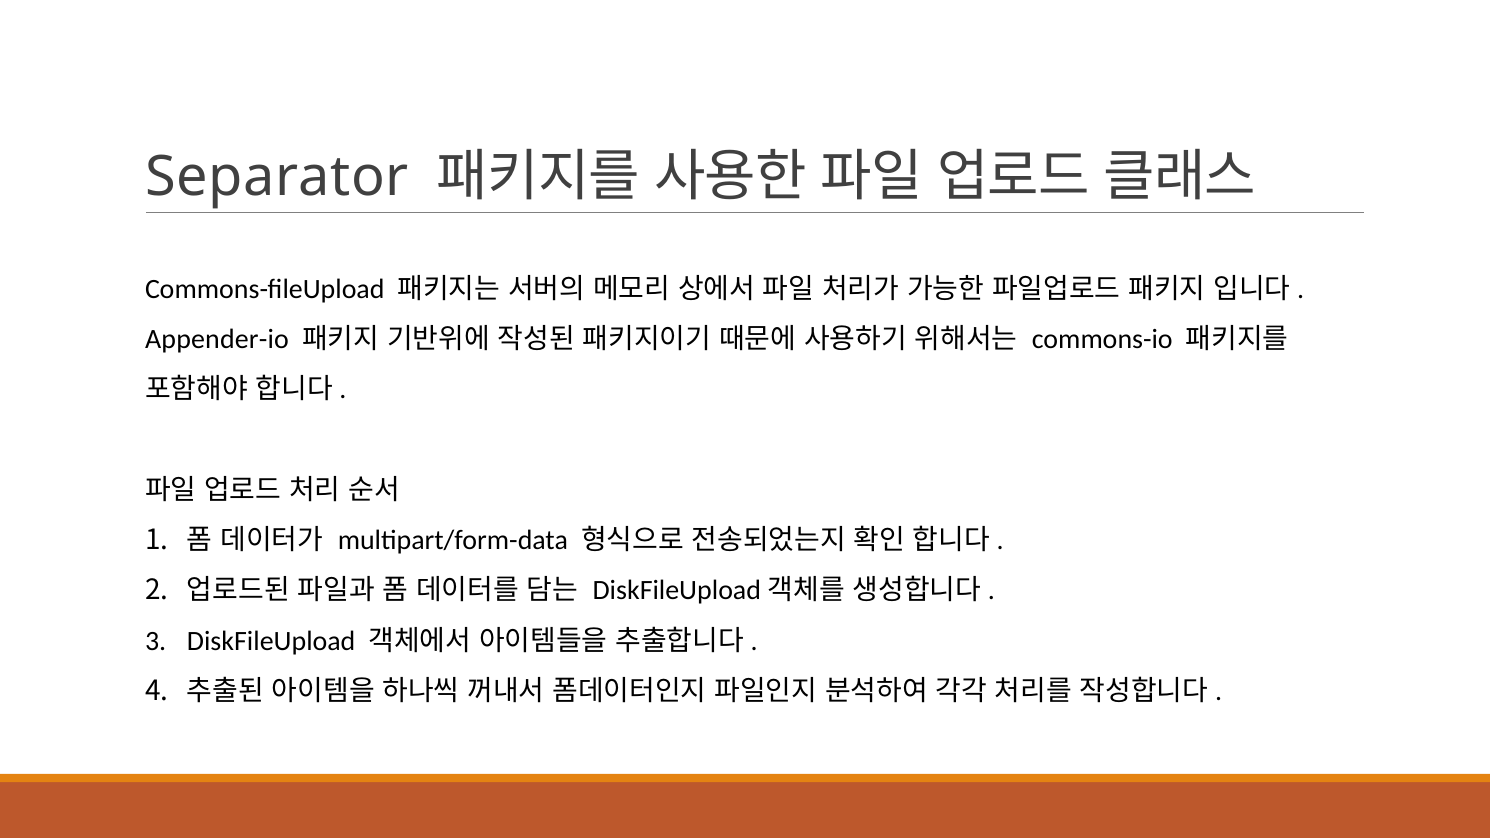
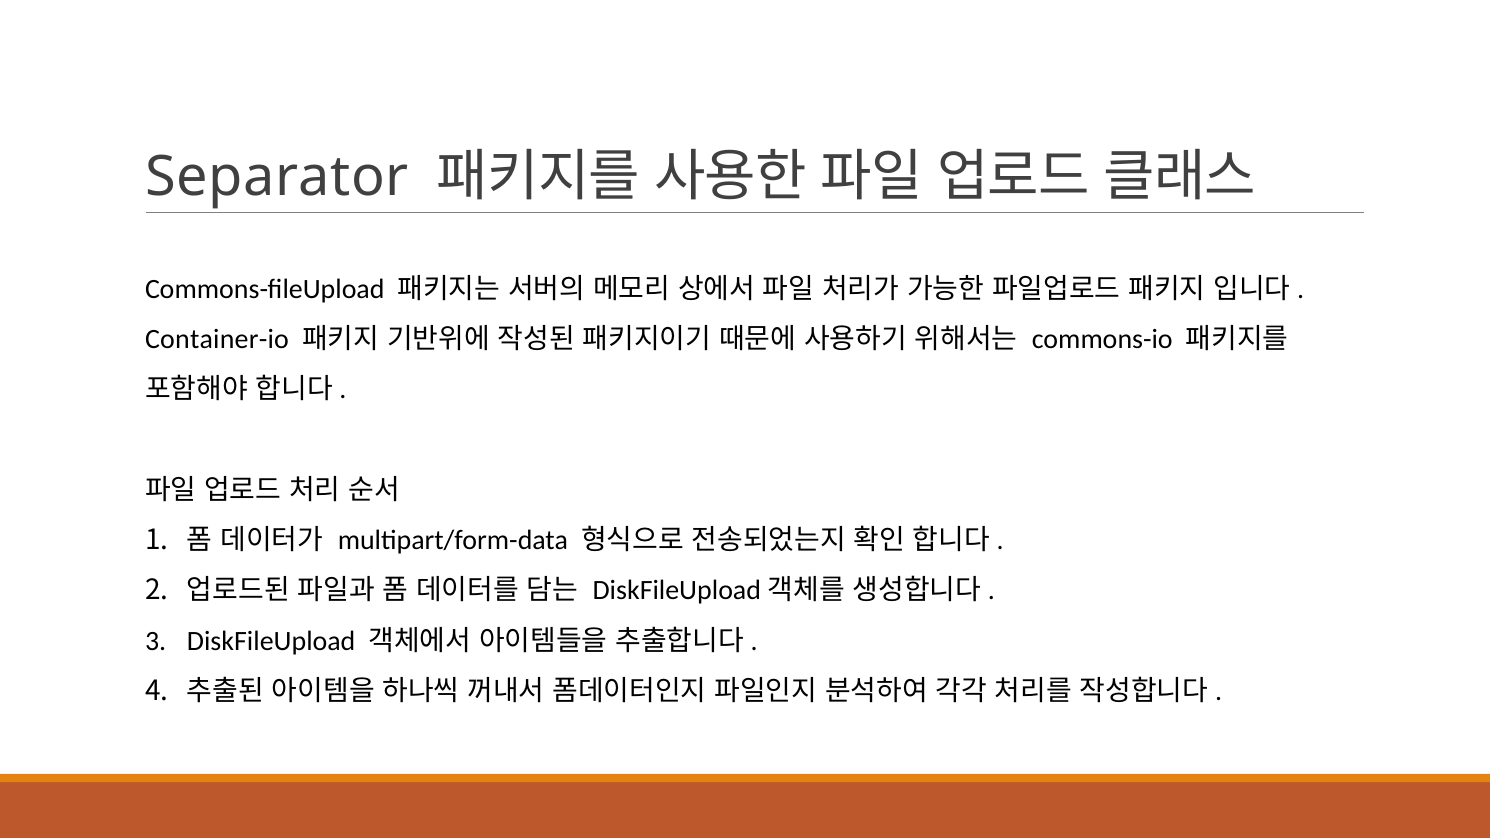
Appender-io: Appender-io -> Container-io (217, 339)
